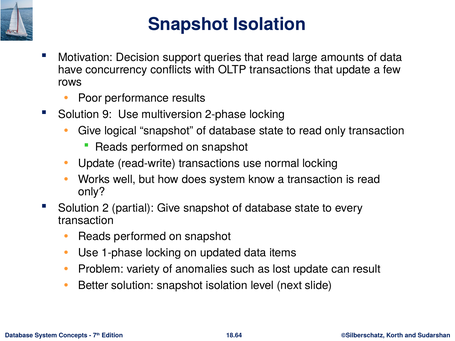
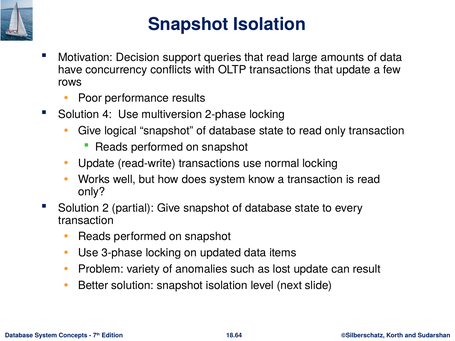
9: 9 -> 4 (107, 115)
1-phase: 1-phase -> 3-phase (122, 253)
